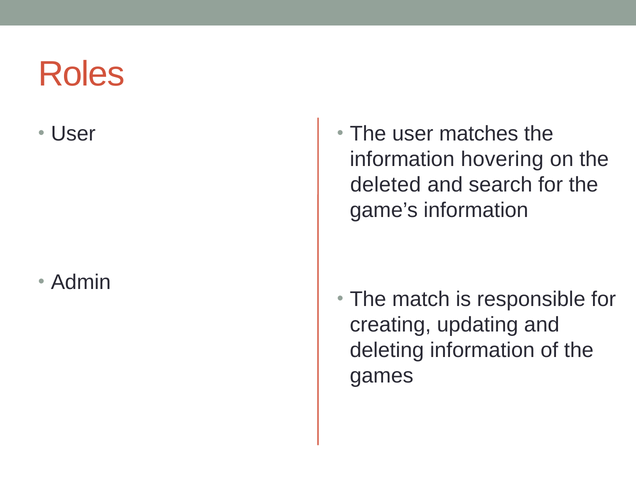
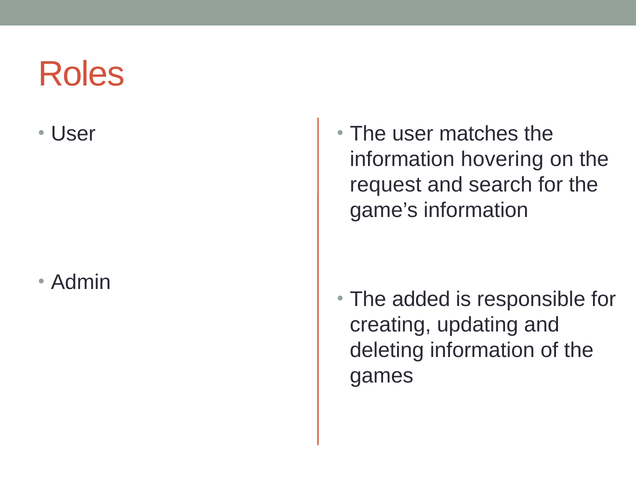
deleted: deleted -> request (386, 185)
match: match -> added (421, 299)
